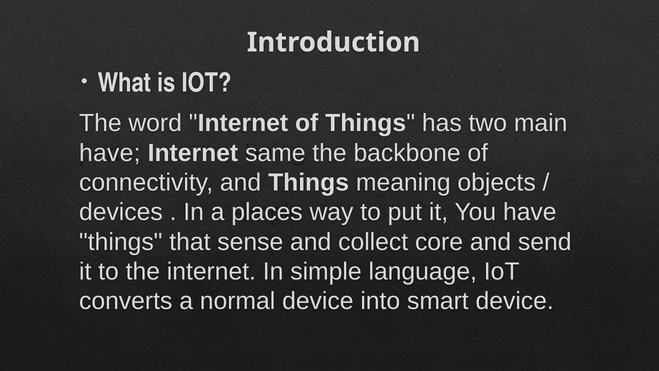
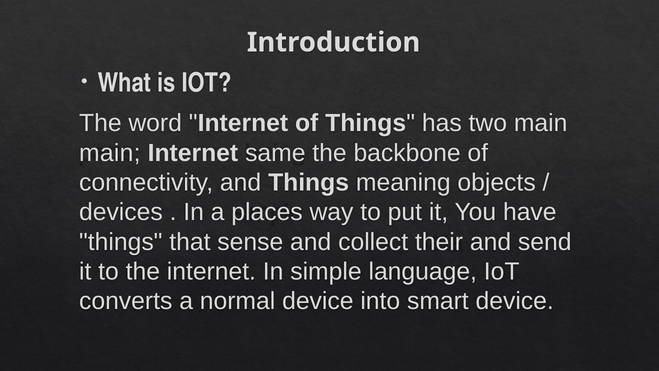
have: have -> main (110, 153)
core: core -> their (439, 242)
